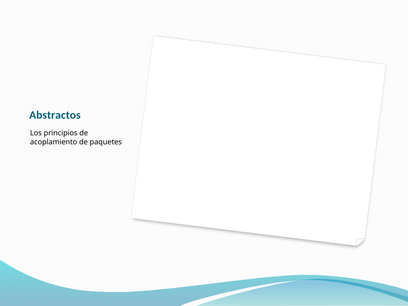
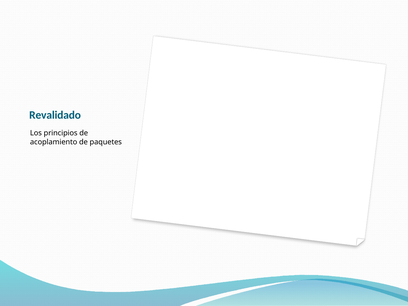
Abstractos: Abstractos -> Revalidado (55, 115)
